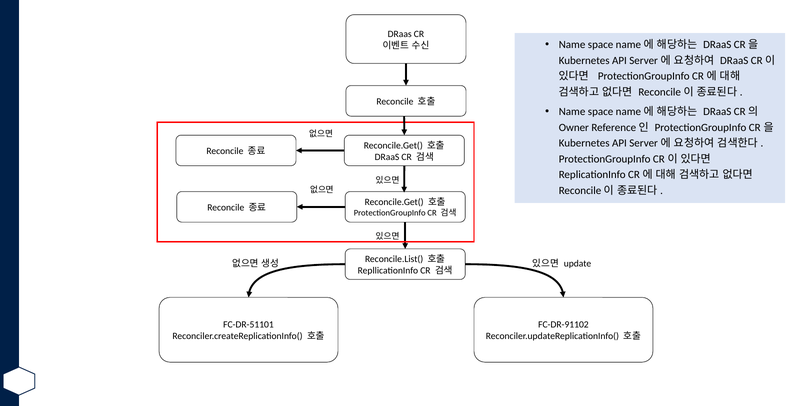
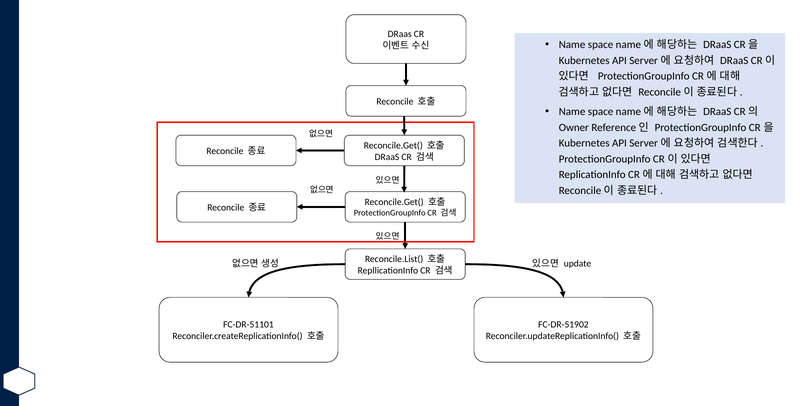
FC-DR-91102: FC-DR-91102 -> FC-DR-51902 (563, 325)
